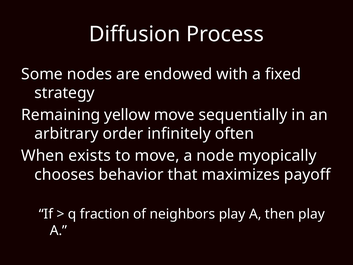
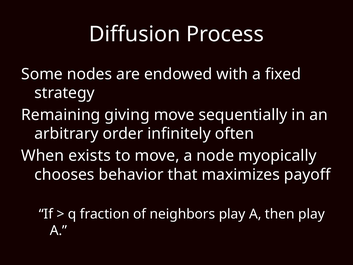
yellow: yellow -> giving (127, 115)
